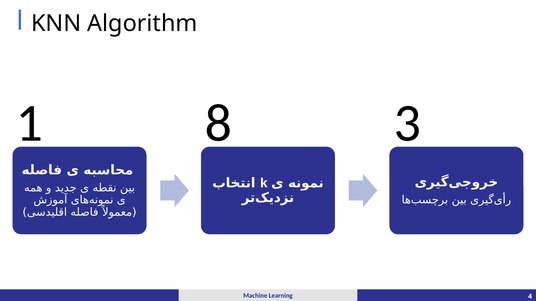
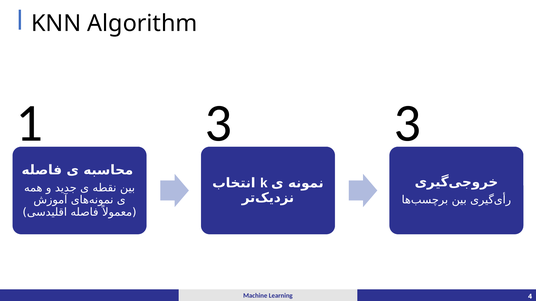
1 8: 8 -> 3 (218, 123)
